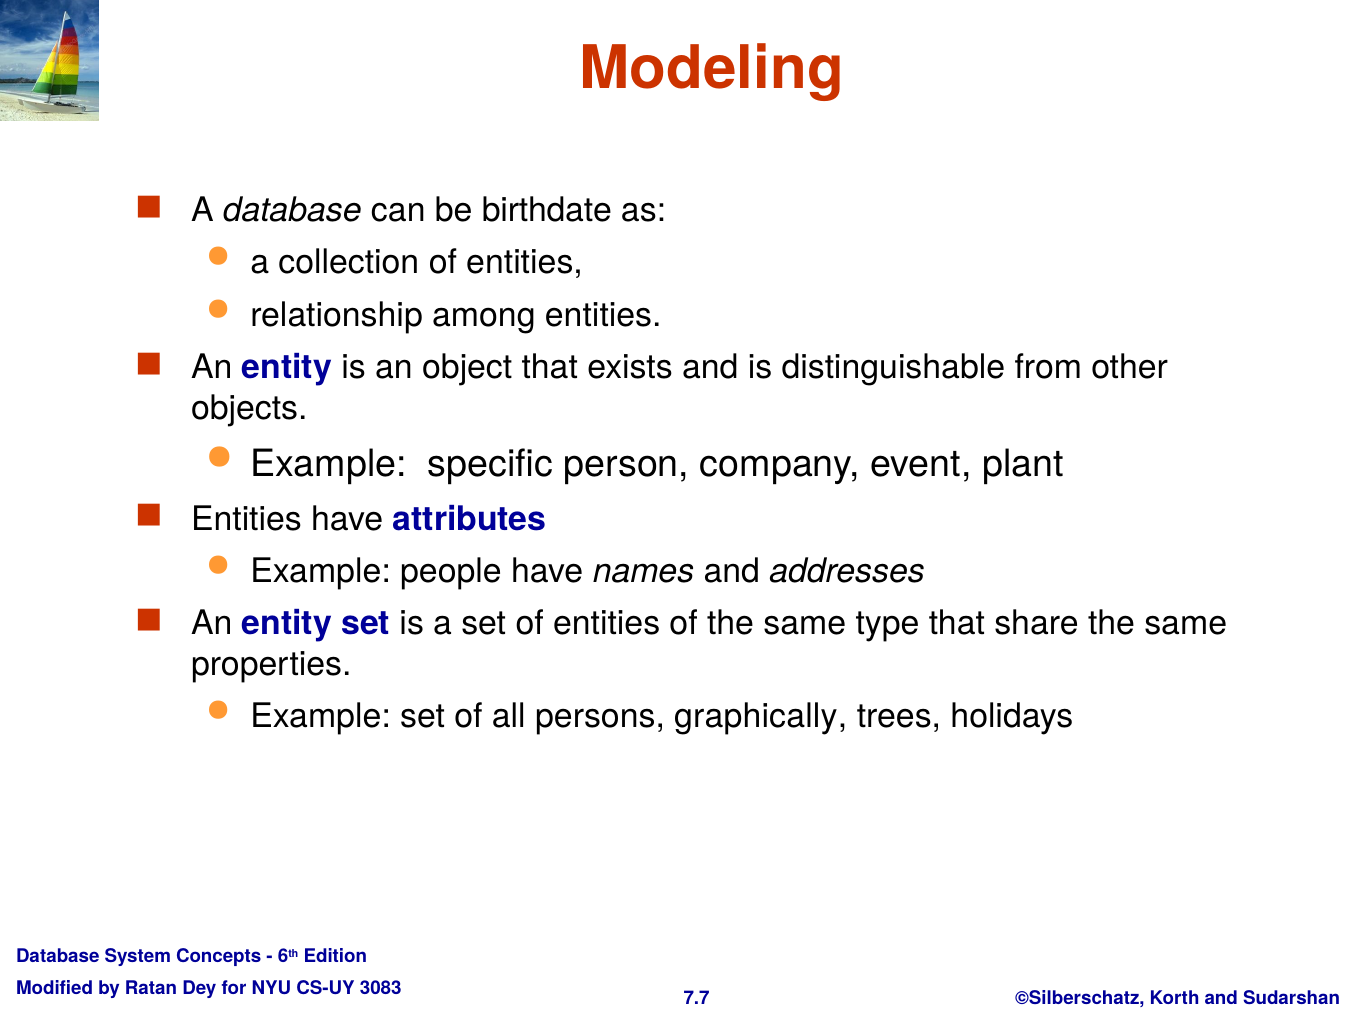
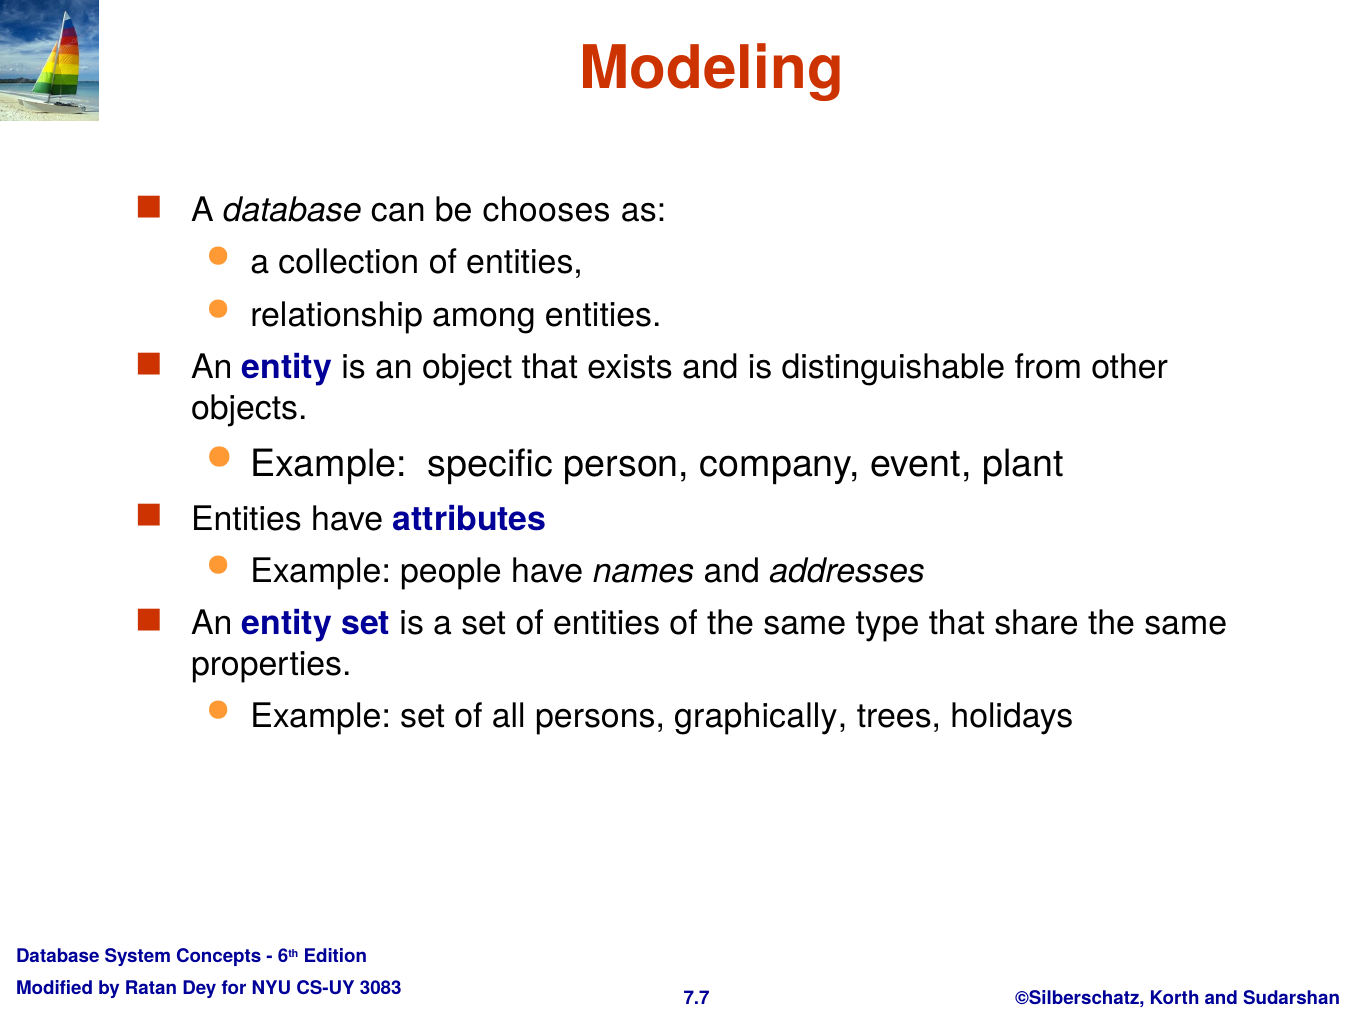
birthdate: birthdate -> chooses (547, 210)
